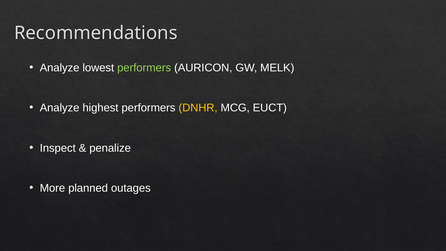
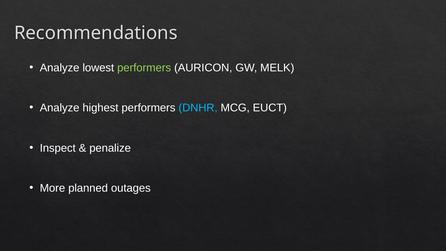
DNHR colour: yellow -> light blue (198, 108)
